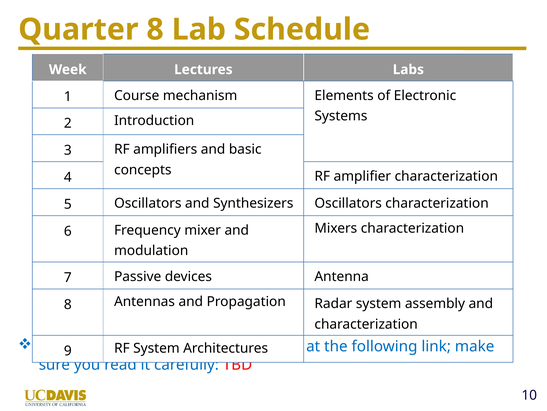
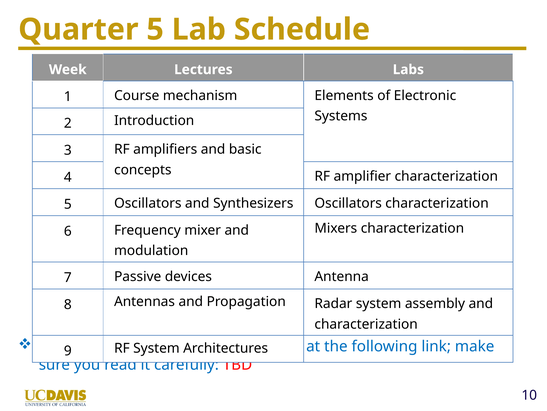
Quarter 8: 8 -> 5 (155, 29)
